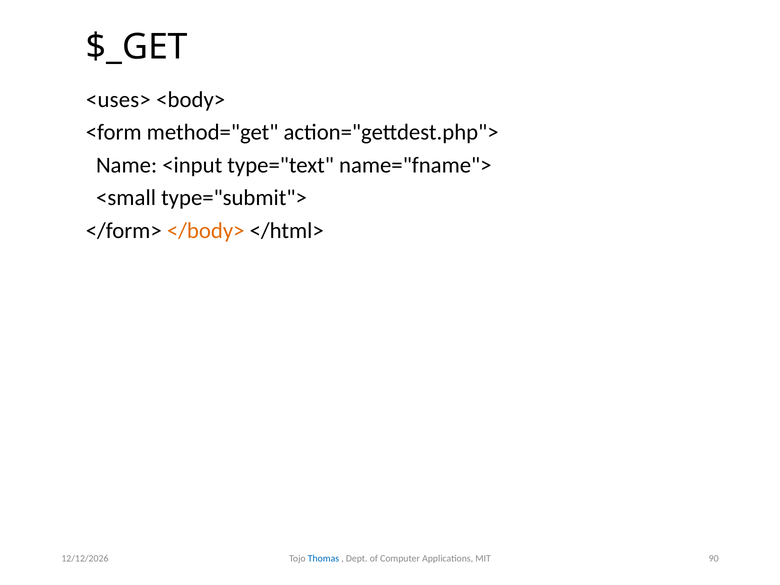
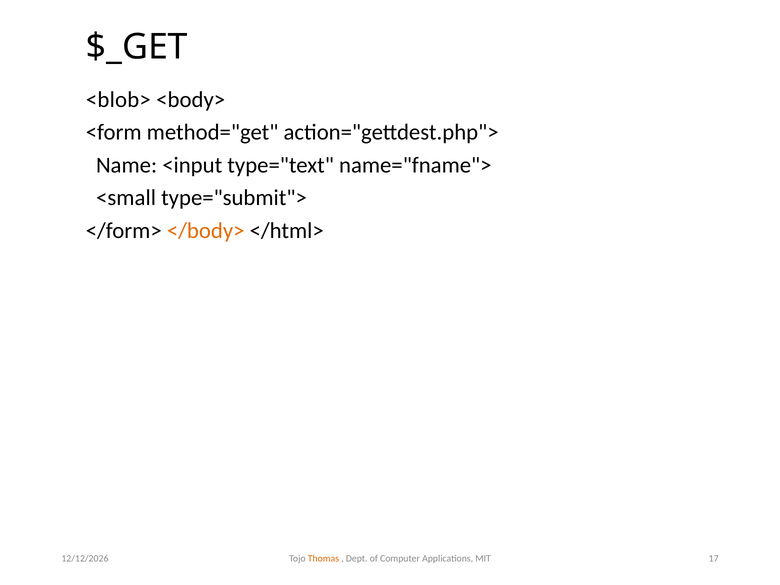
<uses>: <uses> -> <blob> (118, 100)
Thomas colour: blue -> orange (323, 558)
90: 90 -> 17 (714, 558)
